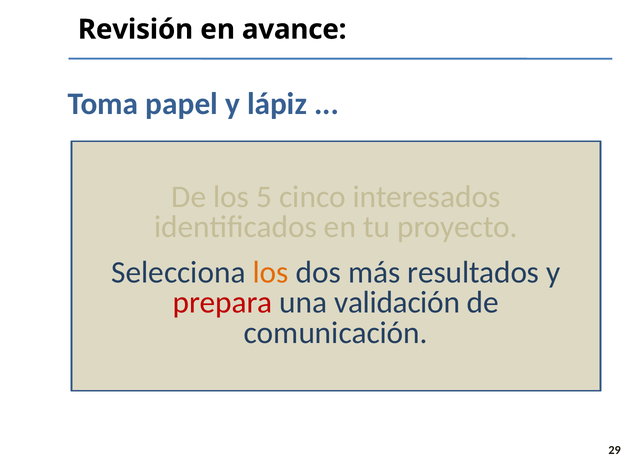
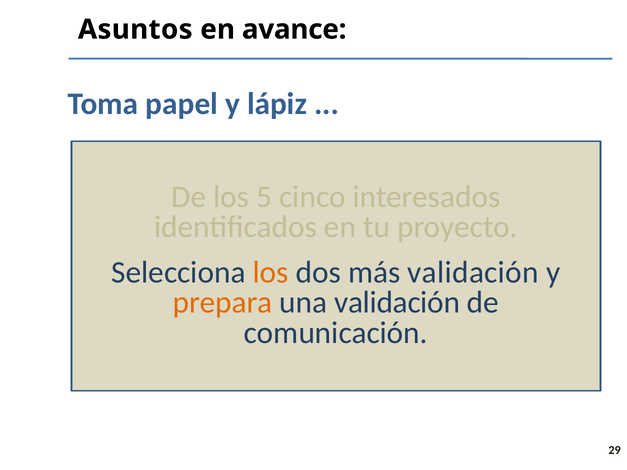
Revisión: Revisión -> Asuntos (135, 29)
más resultados: resultados -> validación (473, 273)
prepara colour: red -> orange (223, 303)
